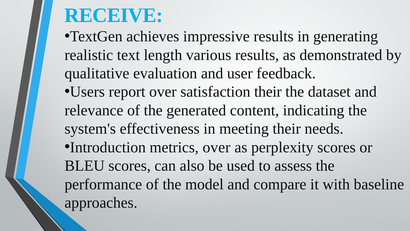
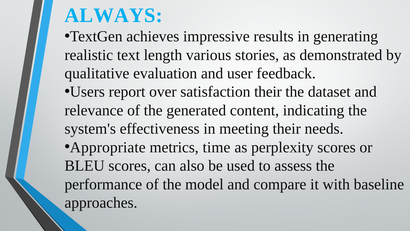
RECEIVE: RECEIVE -> ALWAYS (114, 15)
various results: results -> stories (257, 55)
Introduction: Introduction -> Appropriate (108, 147)
metrics over: over -> time (217, 147)
